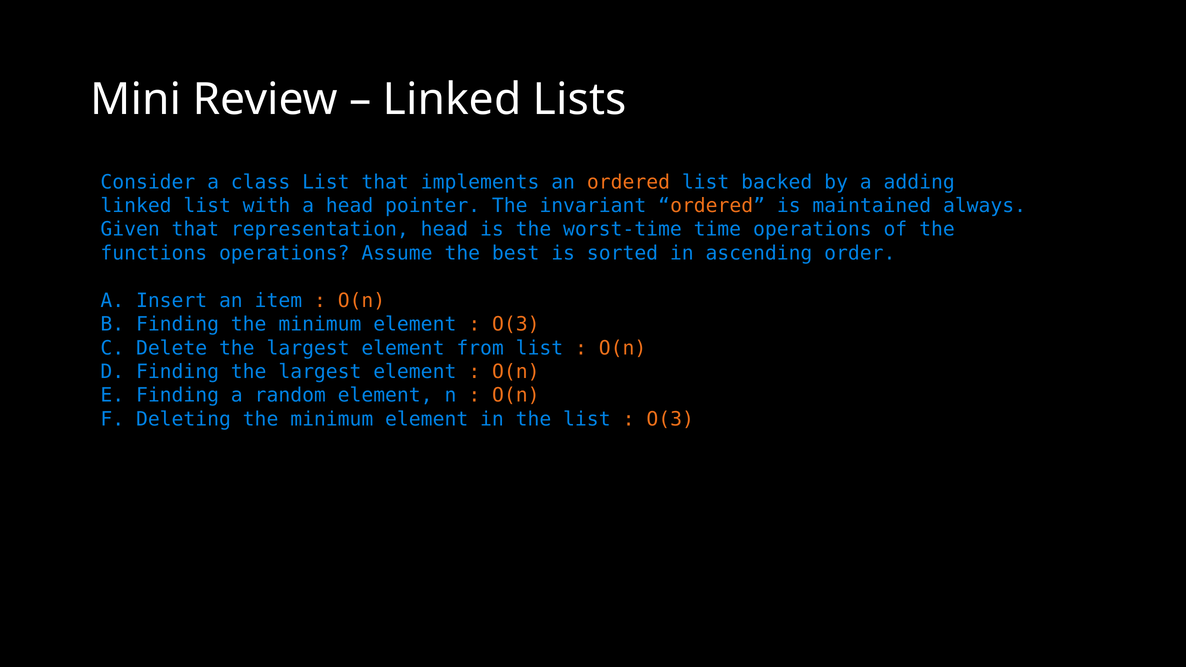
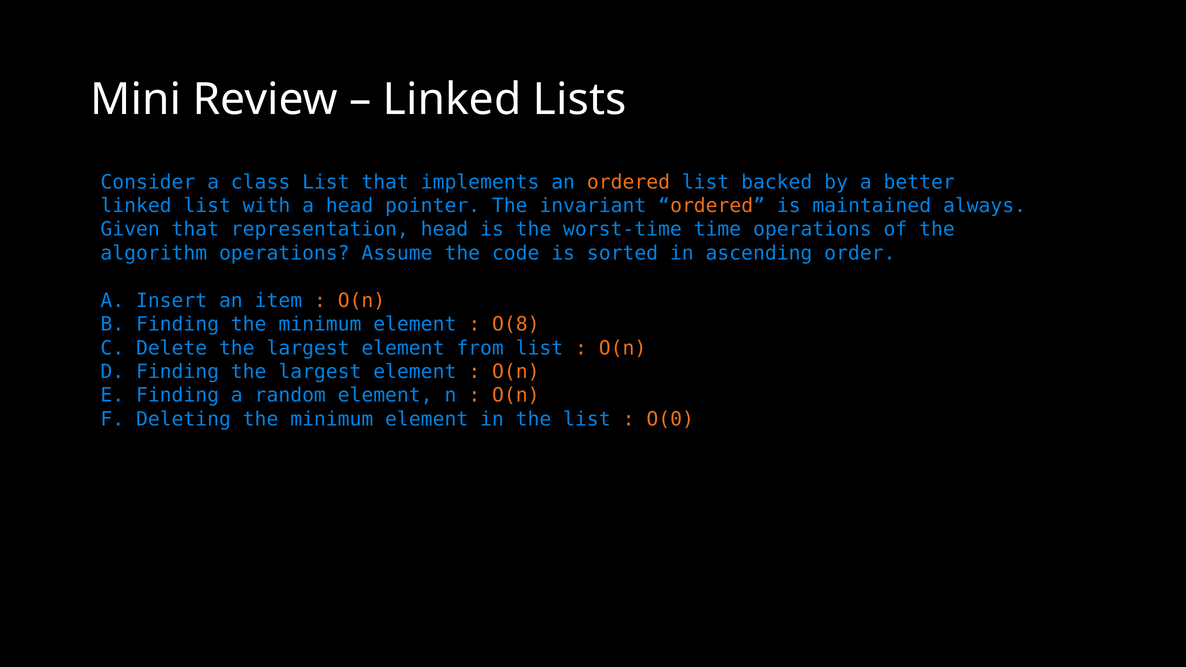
adding: adding -> better (919, 182)
functions: functions -> algorithm (154, 253)
best: best -> code (516, 253)
O(3: O(3 -> O(8 (516, 324)
O(3: O(3 -> O(0 (670, 419)
